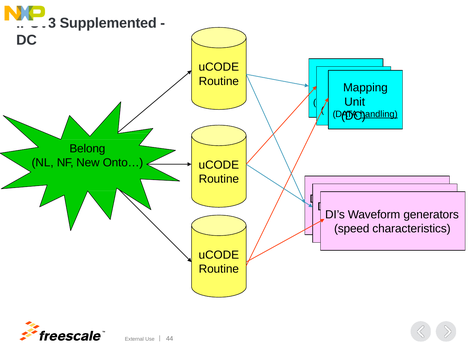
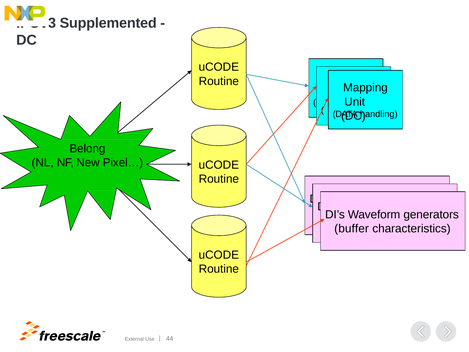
handling underline: present -> none (379, 114)
Onto…: Onto… -> Pixel… (123, 163)
speed: speed -> buffer (352, 228)
